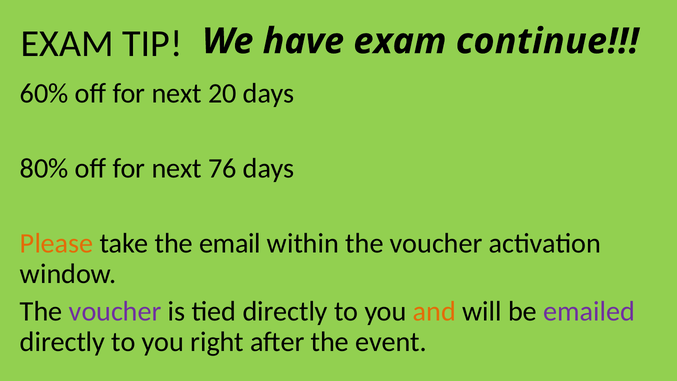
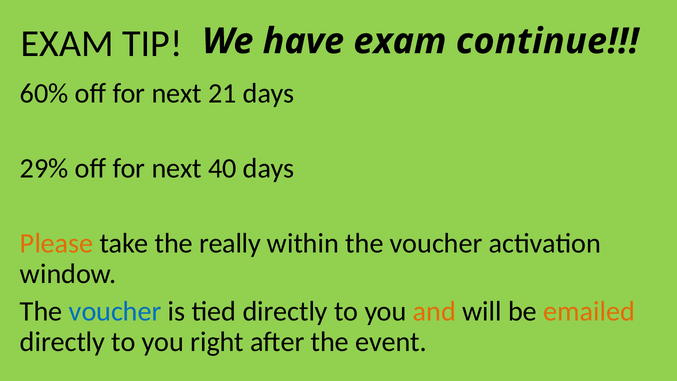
20: 20 -> 21 (222, 93)
80%: 80% -> 29% (44, 168)
76: 76 -> 40 (222, 168)
email: email -> really (230, 243)
voucher colour: purple -> blue (115, 311)
emailed colour: purple -> orange (589, 311)
